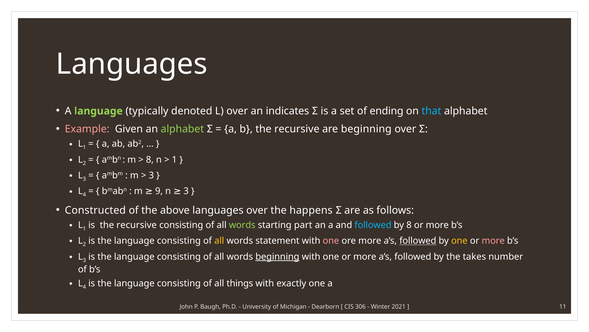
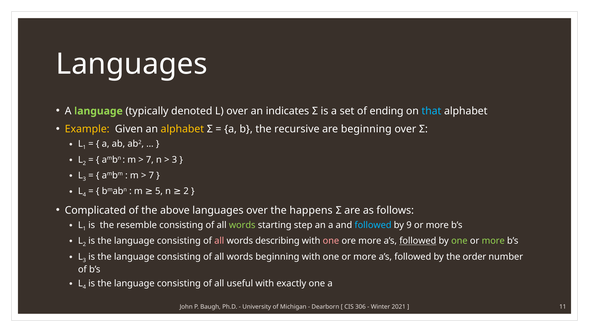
Example colour: pink -> yellow (87, 129)
alphabet colour: light green -> yellow (182, 129)
8: 8 -> 7 (150, 159)
1: 1 -> 3 (174, 159)
3: 3 -> 7 (151, 175)
9: 9 -> 5 (159, 191)
n 3: 3 -> 2 (186, 191)
Constructed: Constructed -> Complicated (95, 210)
is the recursive: recursive -> resemble (137, 225)
part: part -> step (303, 225)
by 8: 8 -> 9 (409, 225)
all colour: yellow -> pink (219, 240)
statement: statement -> describing (277, 240)
one colour: yellow -> light green (459, 240)
more colour: pink -> light green (493, 240)
beginning underline: present -> none (277, 256)
takes: takes -> order (474, 256)
things: things -> useful (240, 283)
